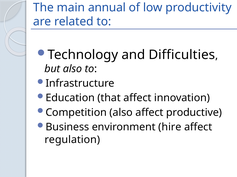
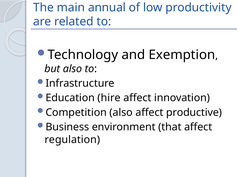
Difficulties: Difficulties -> Exemption (182, 55)
that: that -> hire (109, 98)
hire: hire -> that (170, 127)
